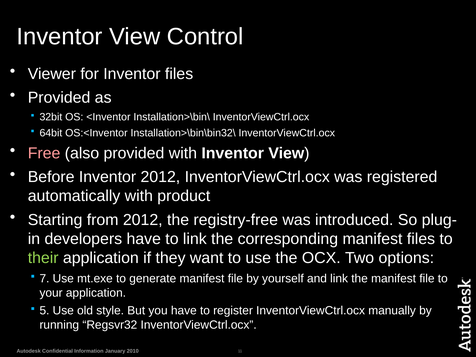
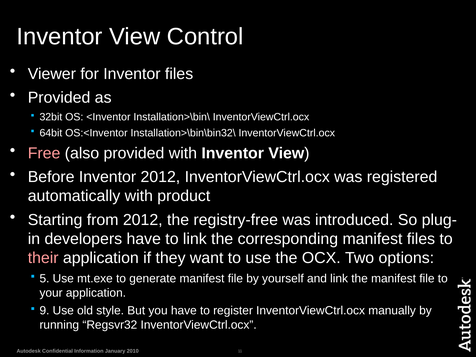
their colour: light green -> pink (43, 258)
7: 7 -> 5 (44, 279)
5: 5 -> 9 (44, 311)
